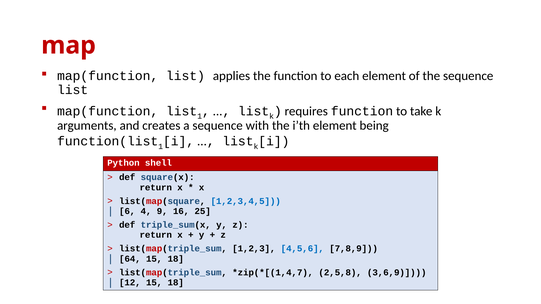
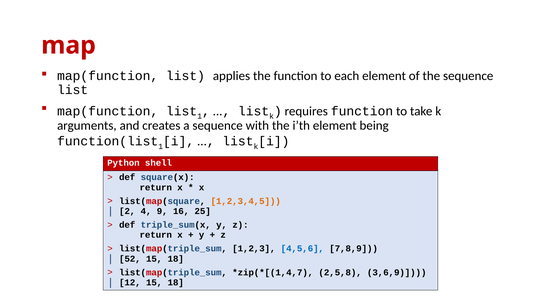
1,2,3,4,5 colour: blue -> orange (246, 201)
6: 6 -> 2 (127, 211)
64: 64 -> 52 (130, 259)
